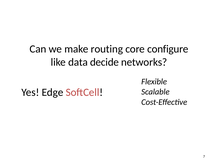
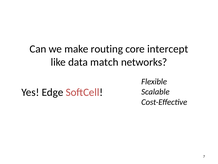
configure: configure -> intercept (168, 49)
decide: decide -> match (104, 62)
